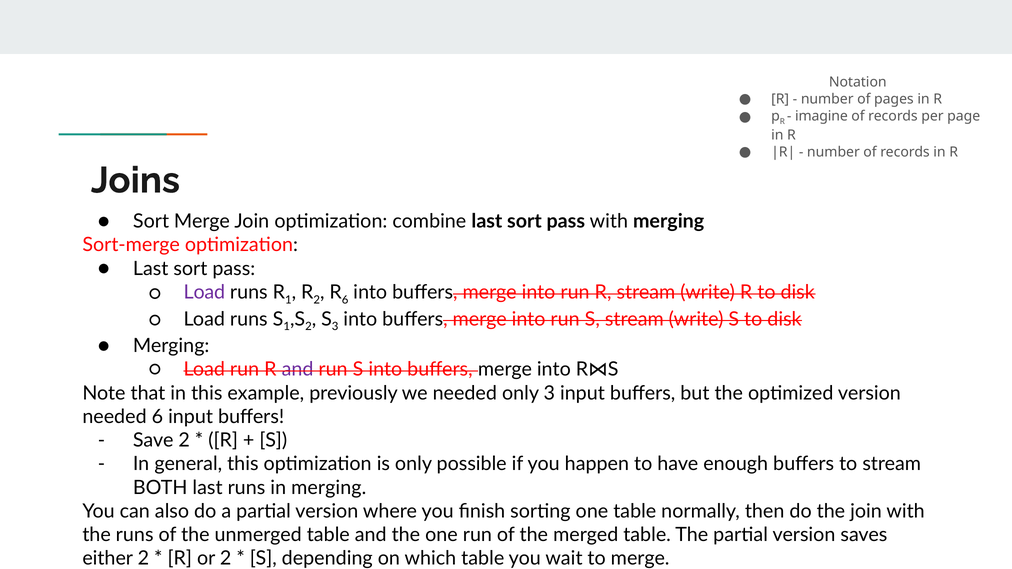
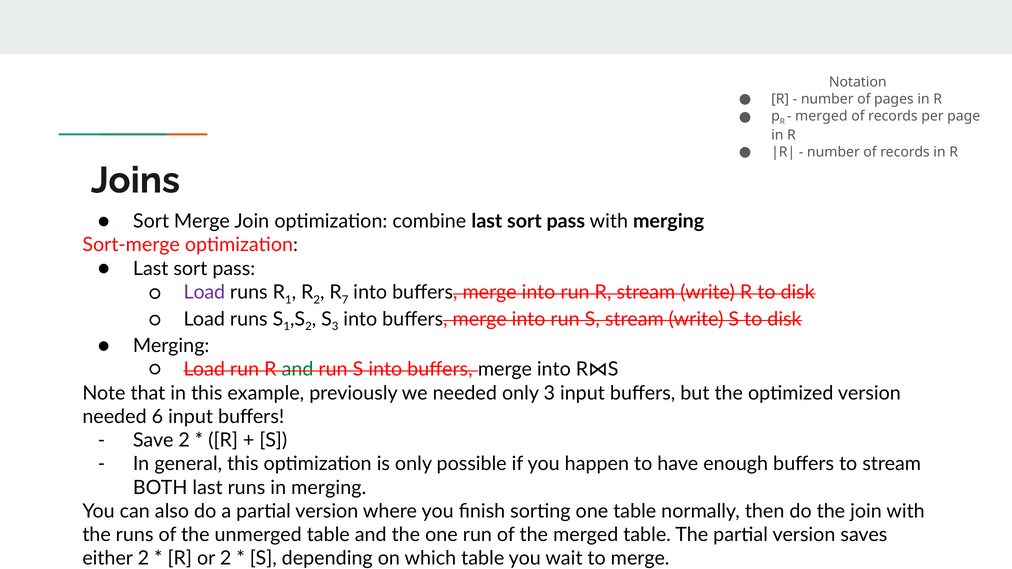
imagine: imagine -> merged (821, 116)
R 6: 6 -> 7 (345, 300)
and colour: purple -> green (298, 370)
